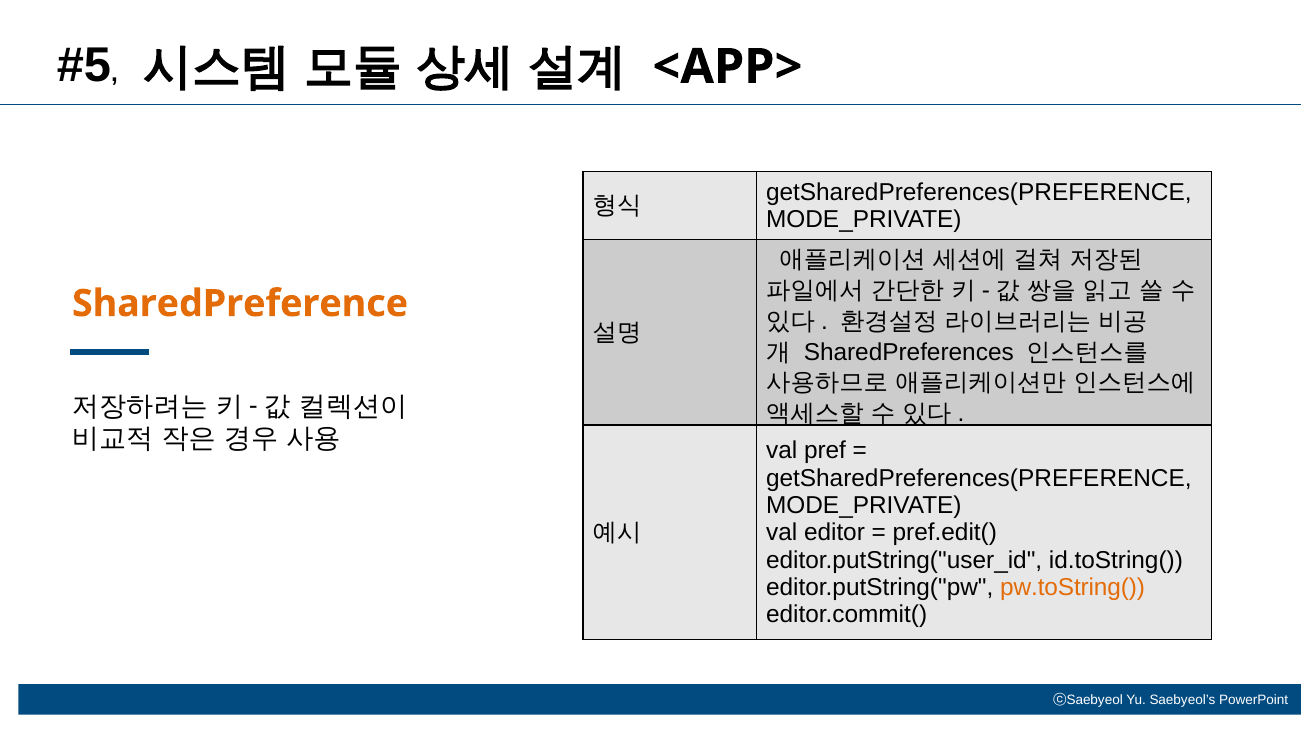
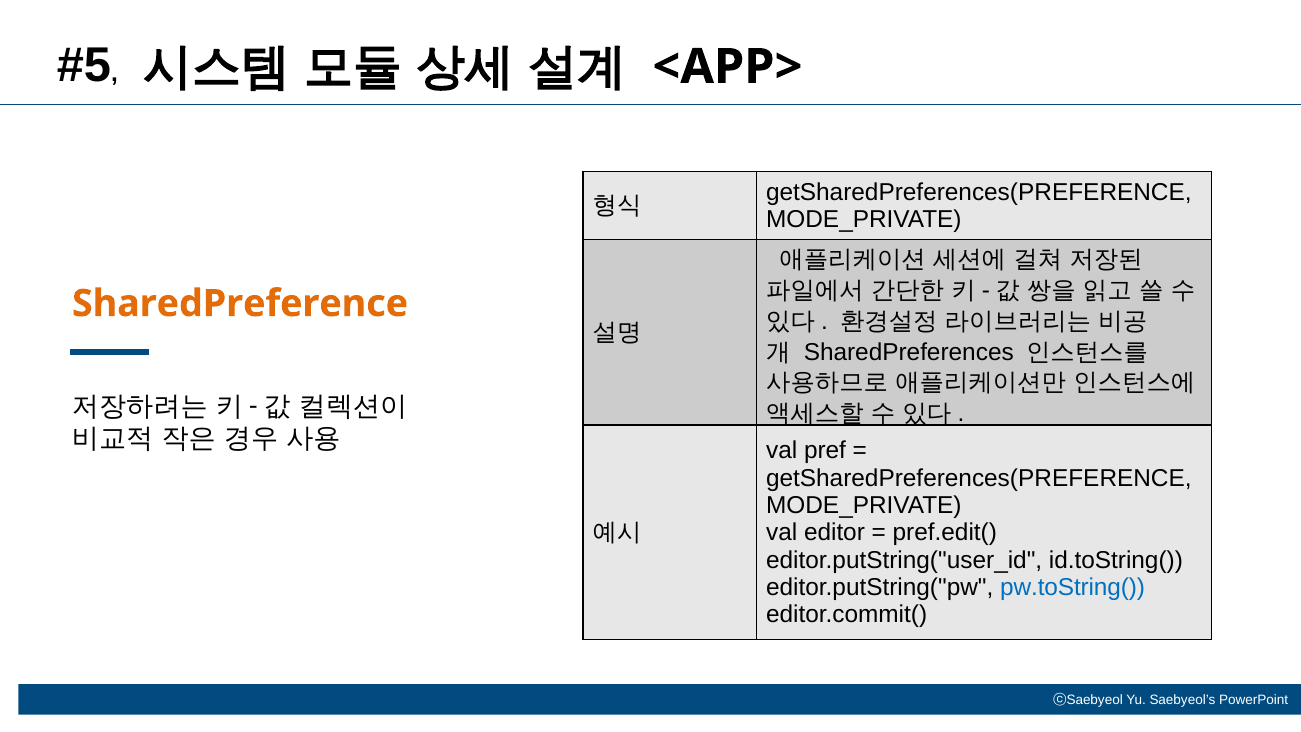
pw.toString( colour: orange -> blue (1073, 587)
